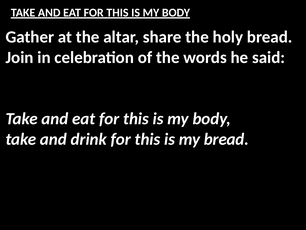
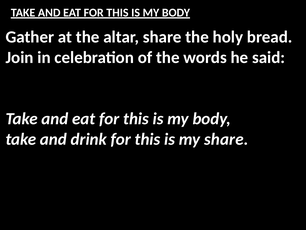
my bread: bread -> share (226, 139)
